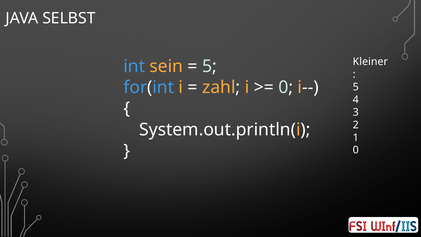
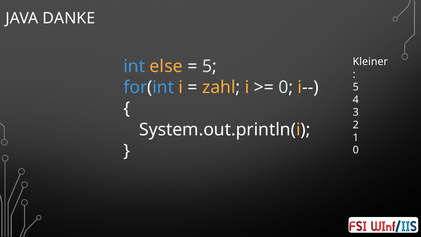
SELBST: SELBST -> DANKE (69, 18)
sein: sein -> else (166, 66)
